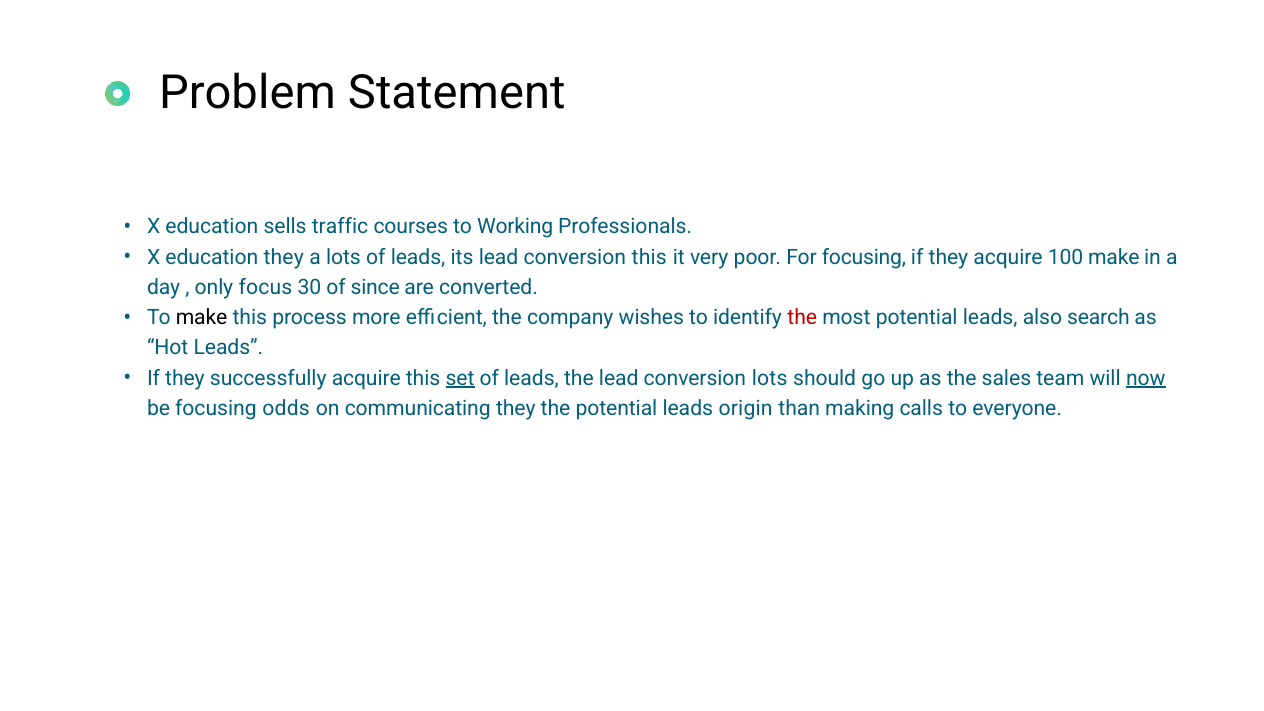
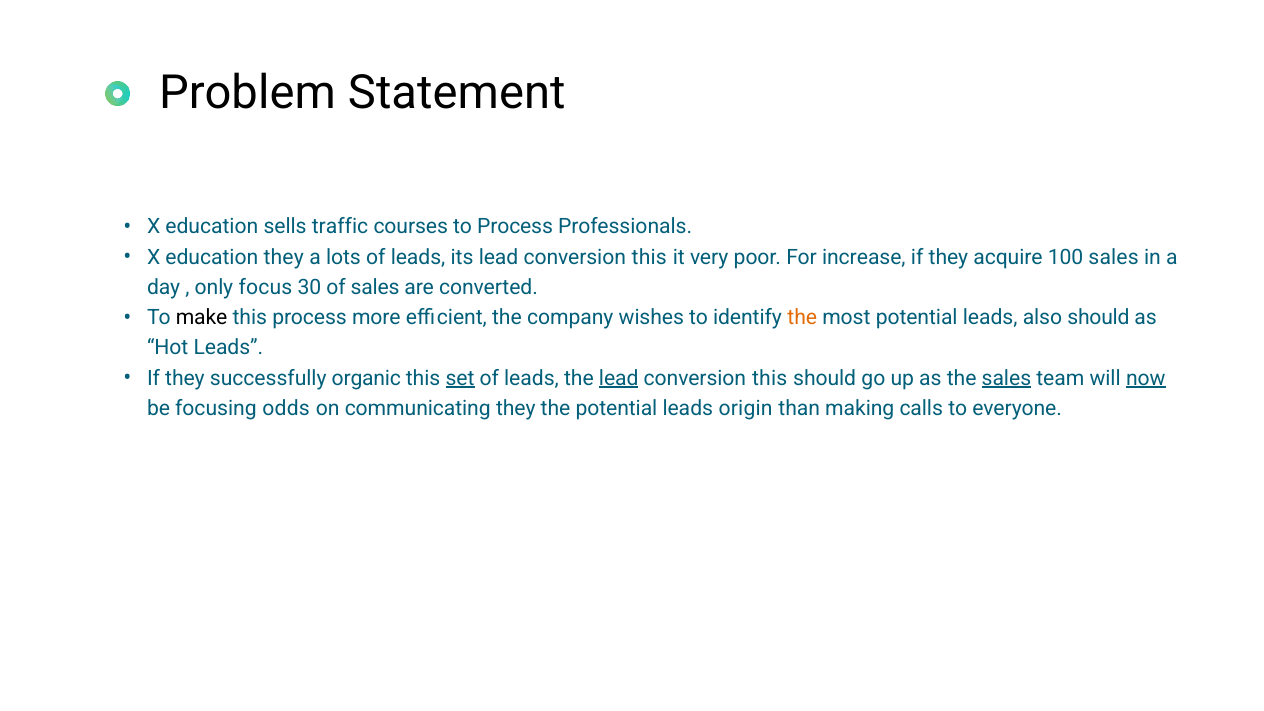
to Working: Working -> Process (515, 227)
For focusing: focusing -> increase (864, 257)
100 make: make -> sales (1114, 257)
of since: since -> sales (375, 287)
the colour: red -> orange (802, 318)
also search: search -> should (1098, 318)
successfully acquire: acquire -> organic (366, 378)
lead underline: none -> present (619, 378)
lots: lots -> this (770, 378)
sales underline: none -> present (1006, 378)
